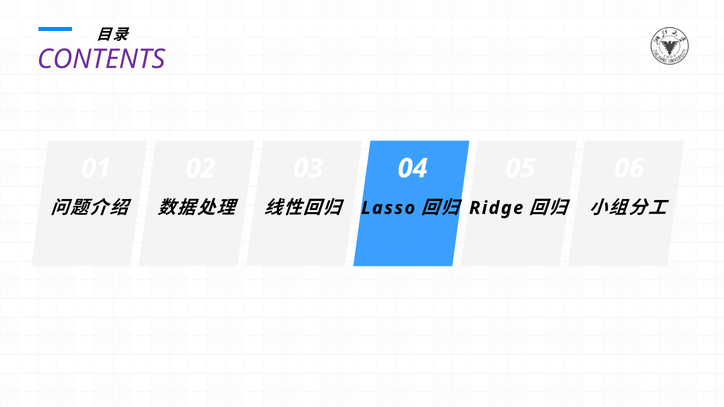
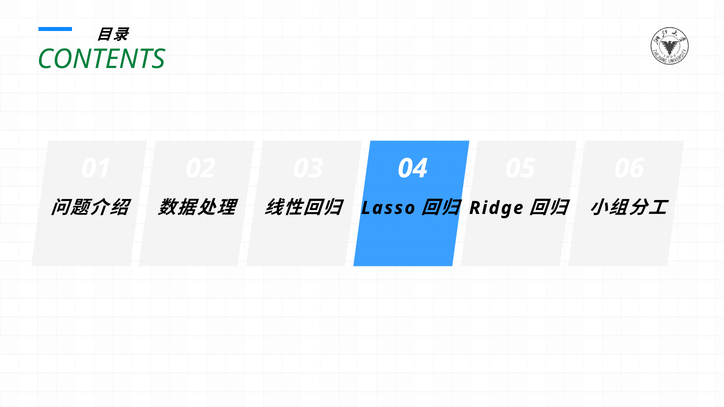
CONTENTS colour: purple -> green (101, 59)
